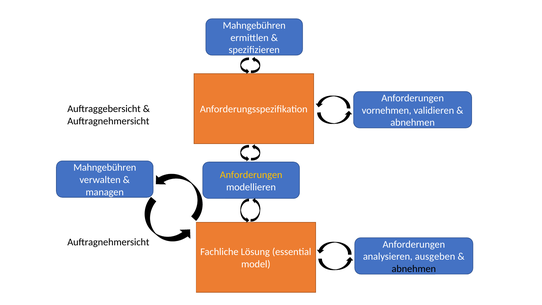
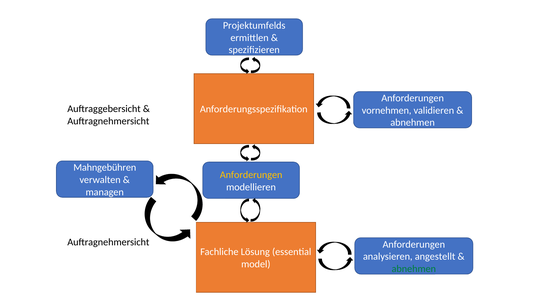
Mahngebühren: Mahngebühren -> Projektumfelds (254, 25)
ausgeben: ausgeben -> angestellt (435, 257)
abnehmen colour: black -> green (414, 269)
